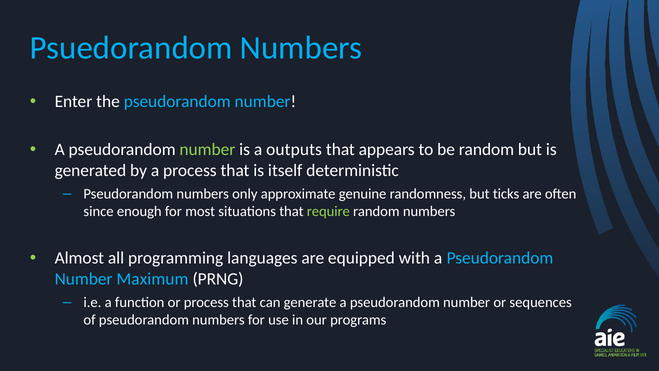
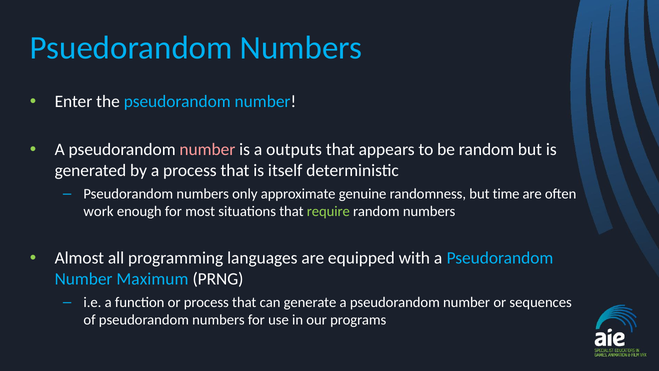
number colour: light green -> pink (207, 150)
ticks: ticks -> time (506, 194)
since: since -> work (99, 211)
